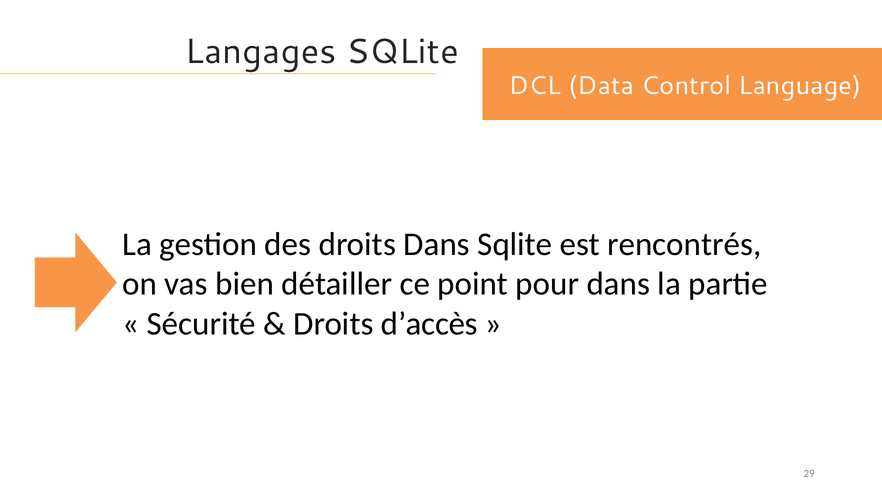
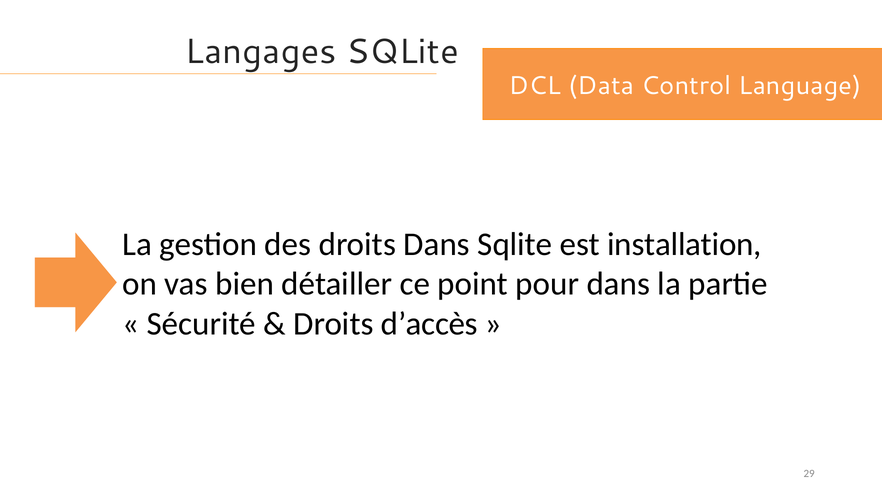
rencontrés: rencontrés -> installation (684, 244)
